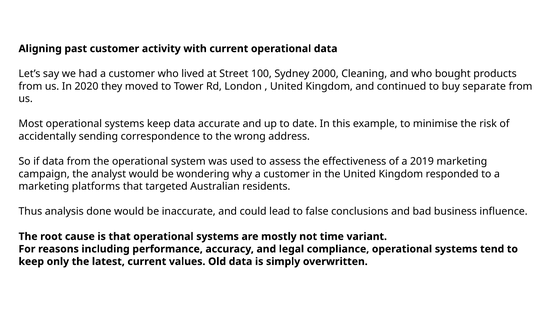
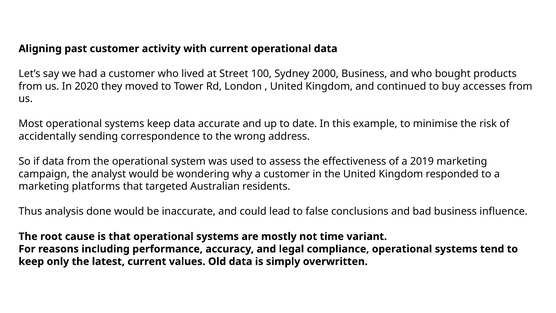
2000 Cleaning: Cleaning -> Business (364, 74)
separate: separate -> accesses (484, 86)
